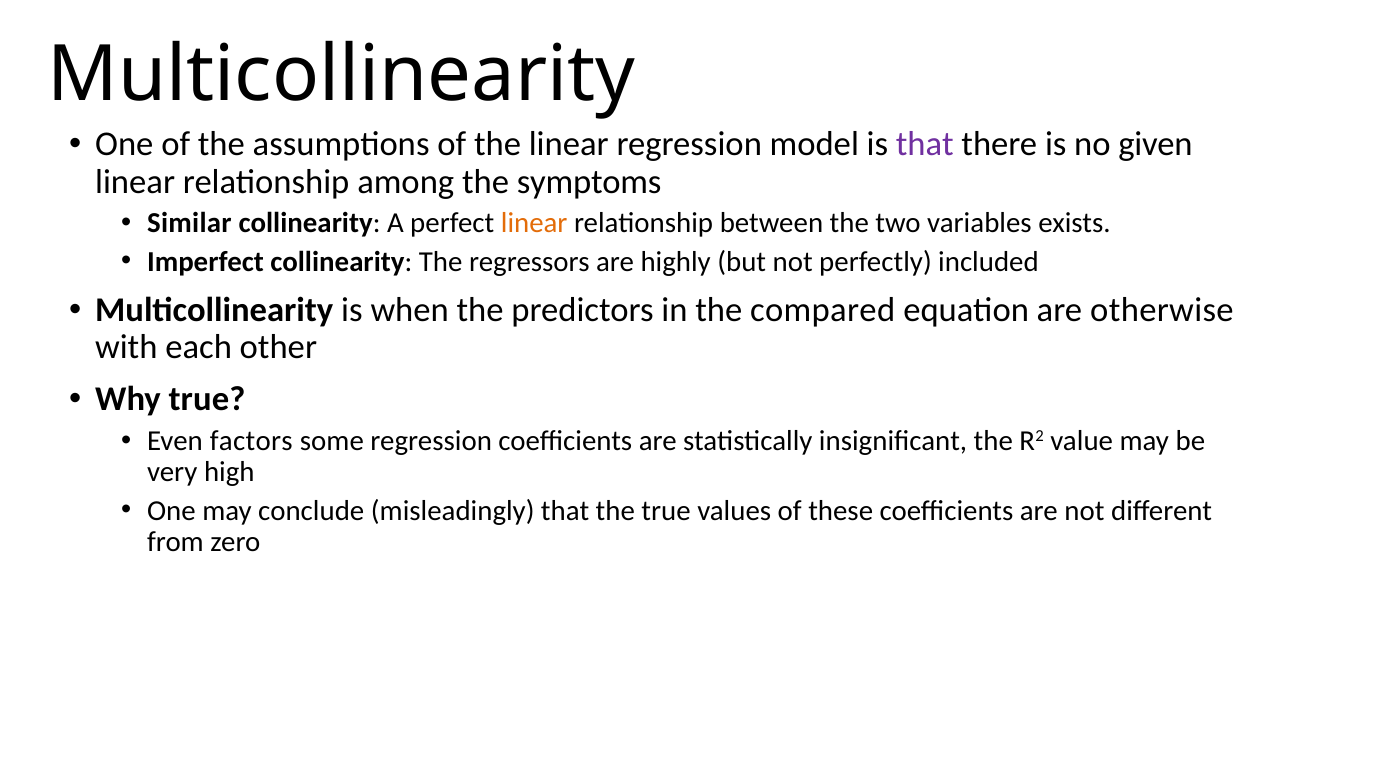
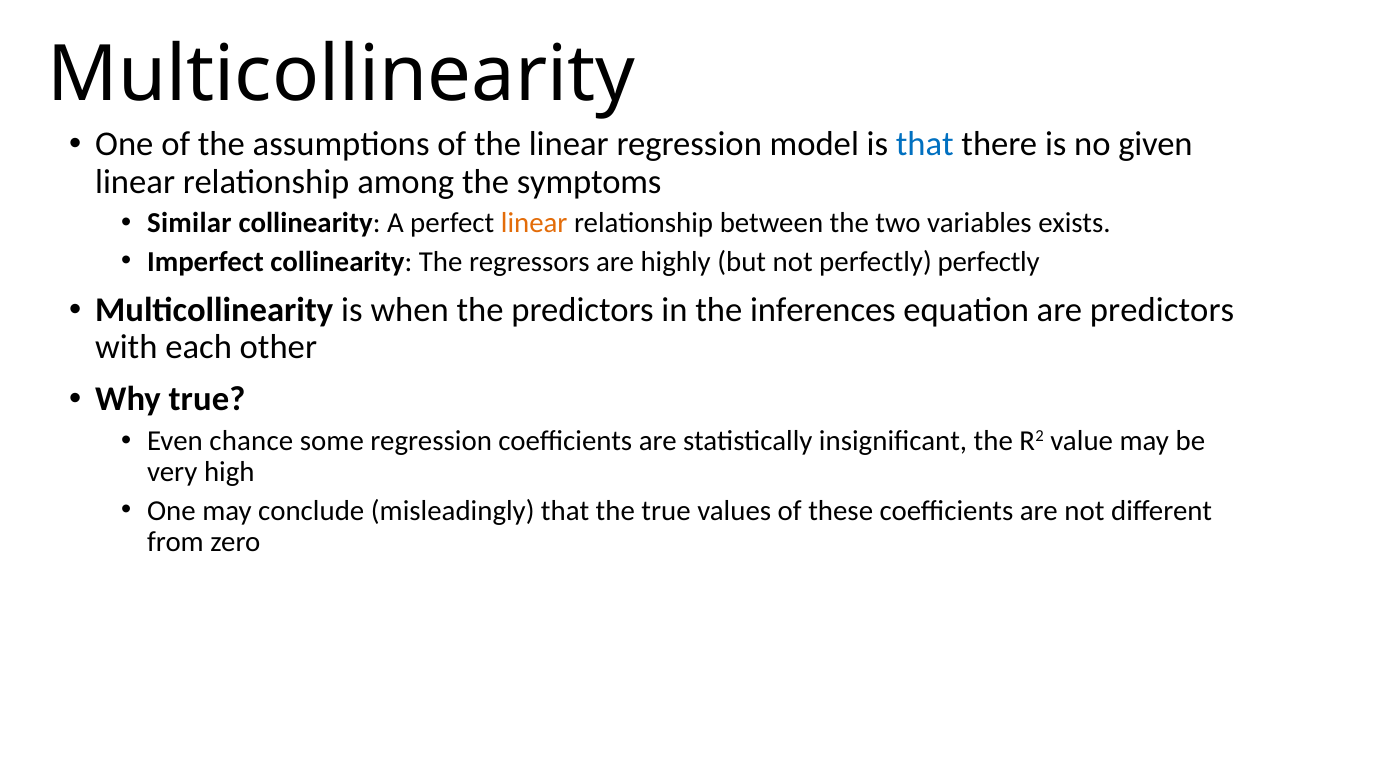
that colour: purple -> blue (925, 144)
perfectly included: included -> perfectly (989, 262)
compared: compared -> inferences (823, 310)
are otherwise: otherwise -> predictors (1162, 310)
factors: factors -> chance (251, 441)
